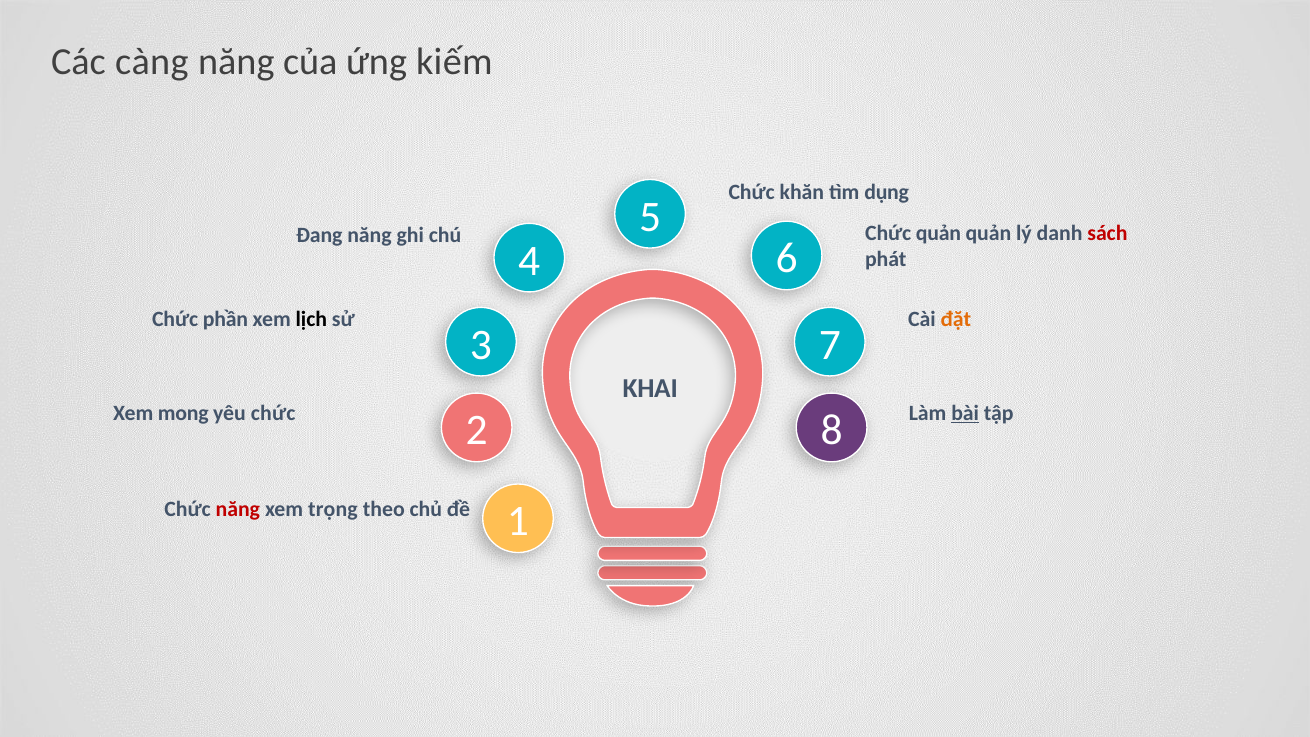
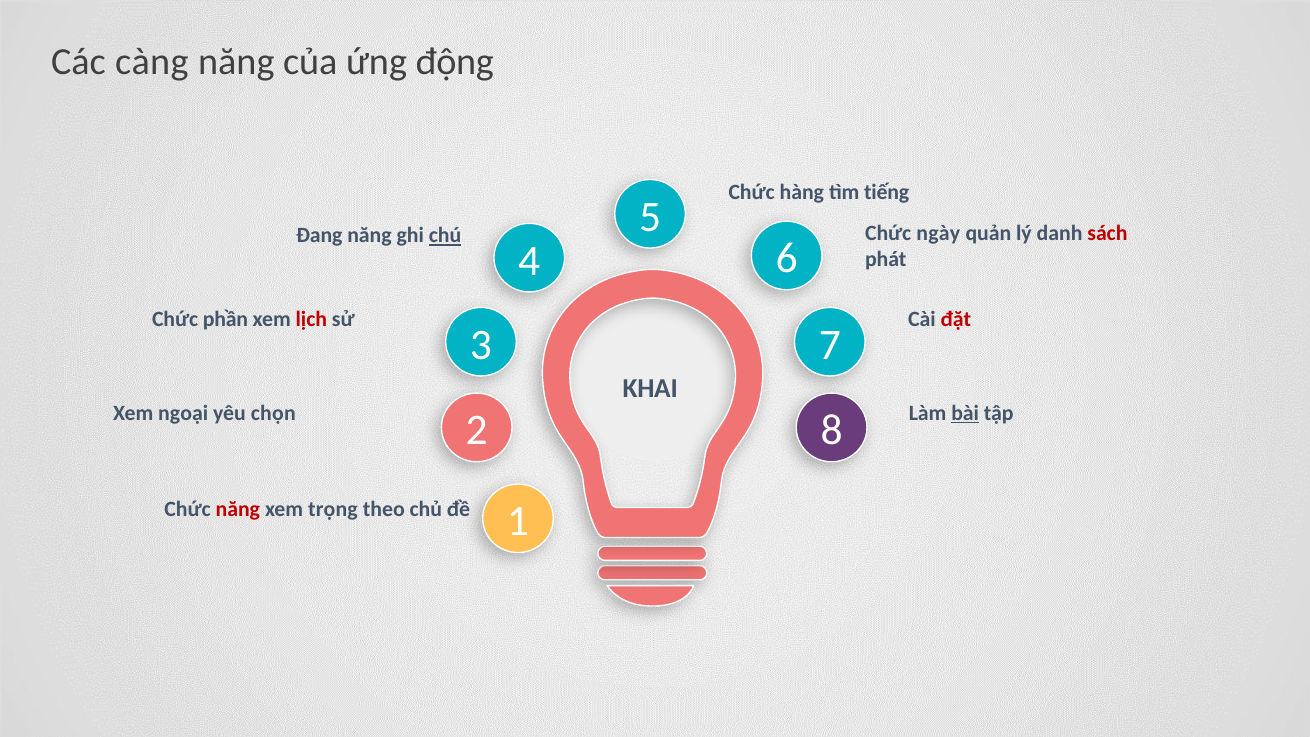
kiếm: kiếm -> động (455, 62)
khăn: khăn -> hàng (802, 192)
dụng: dụng -> tiếng (887, 192)
Chức quản: quản -> ngày (938, 234)
chú underline: none -> present (445, 236)
lịch colour: black -> red (311, 320)
đặt colour: orange -> red (956, 320)
mong: mong -> ngoại (183, 413)
yêu chức: chức -> chọn (273, 413)
